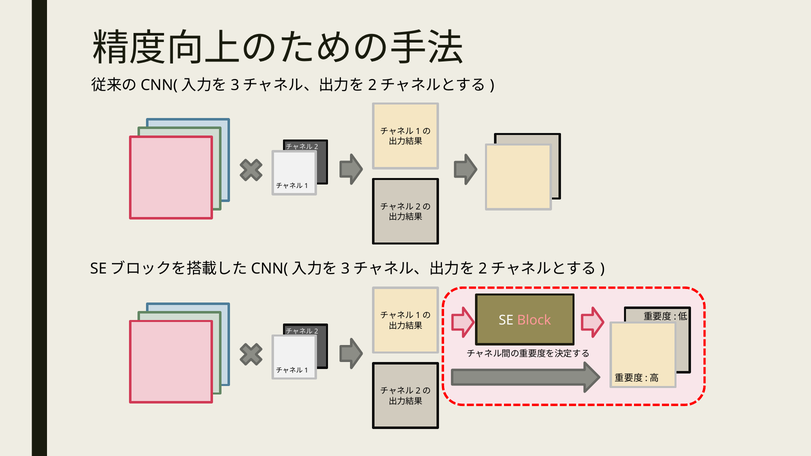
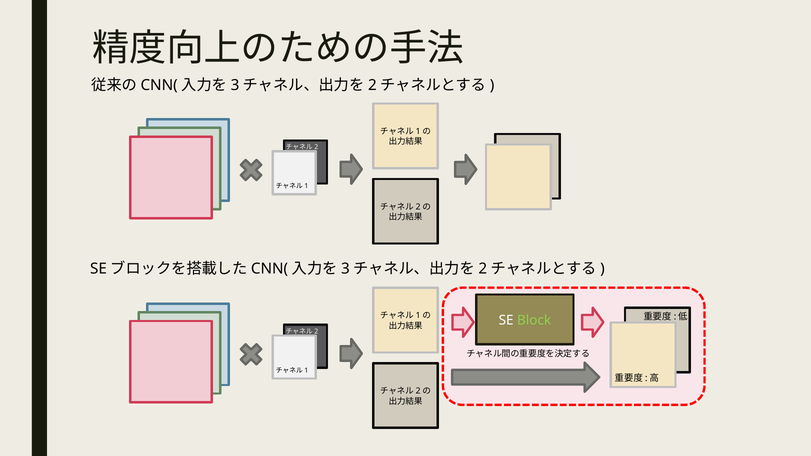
Block colour: pink -> light green (534, 321)
